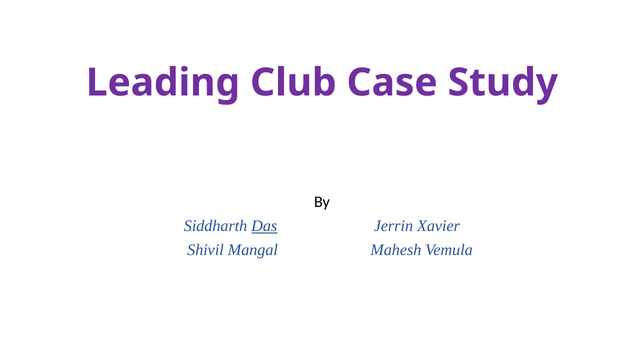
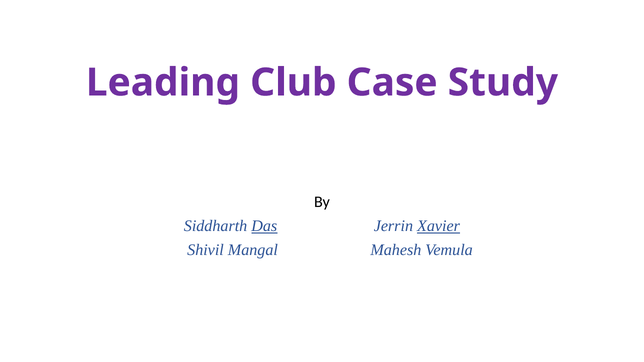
Xavier underline: none -> present (439, 226)
